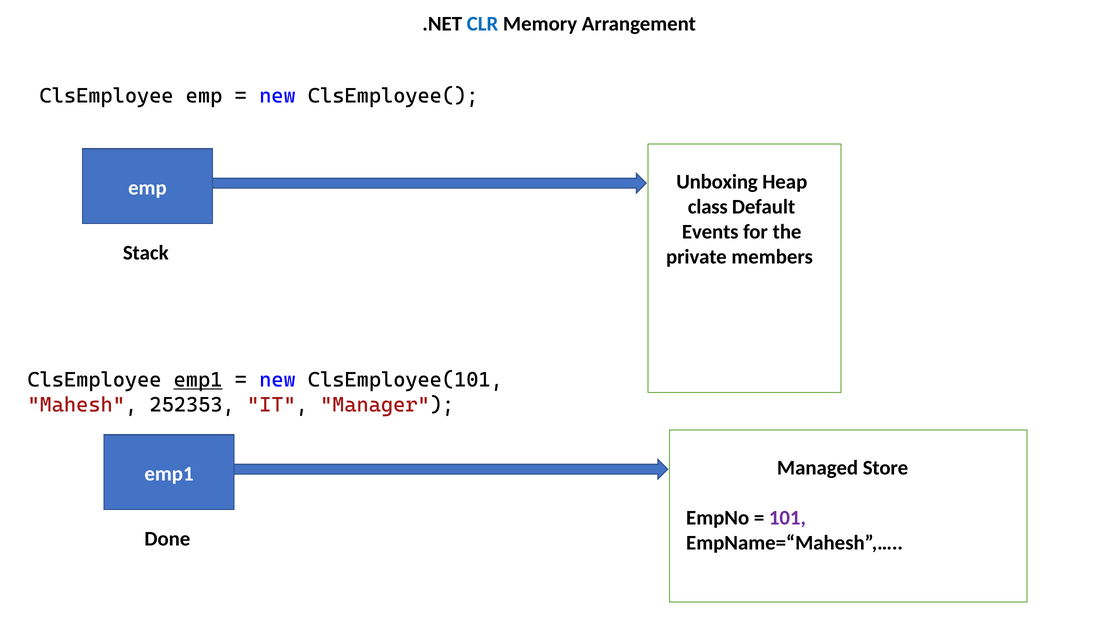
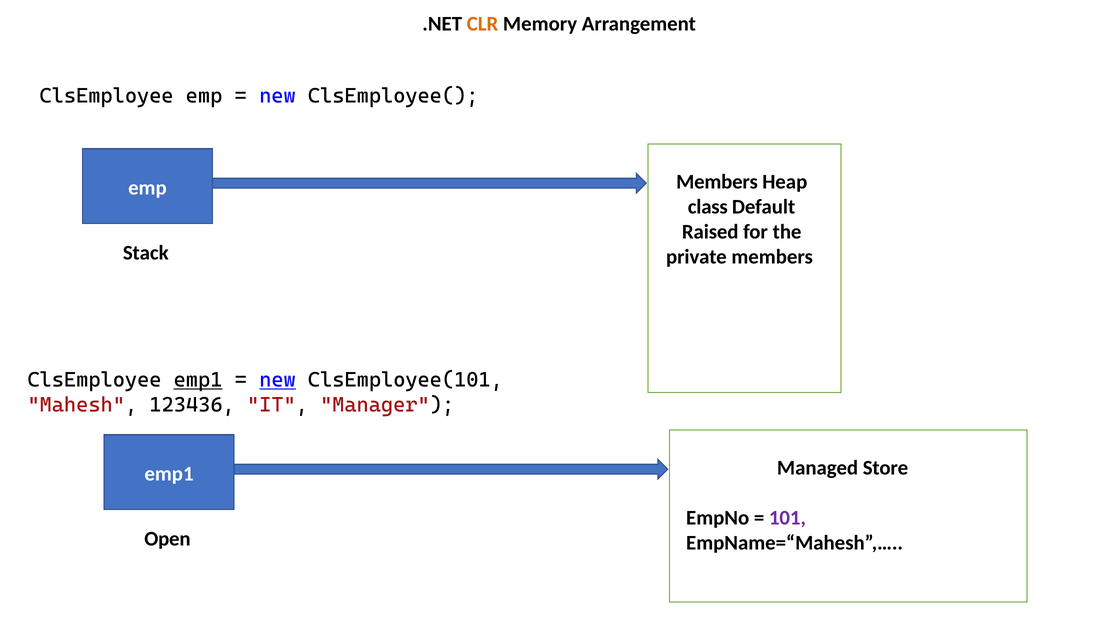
CLR colour: blue -> orange (483, 24)
Unboxing: Unboxing -> Members (717, 182)
Events: Events -> Raised (710, 232)
new underline: none -> present (278, 380)
252353: 252353 -> 123436 (192, 405)
Done: Done -> Open (167, 539)
